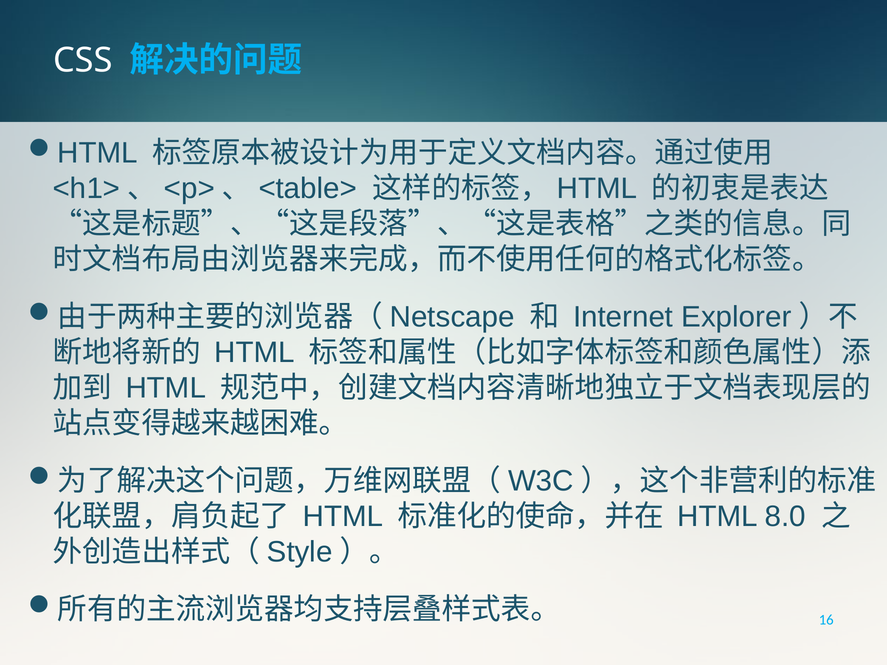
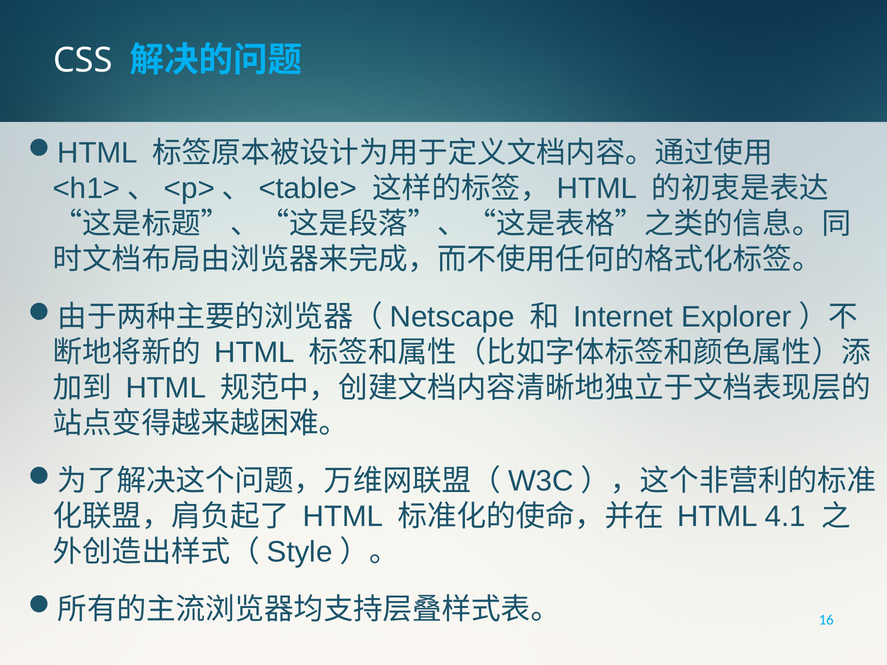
8.0: 8.0 -> 4.1 (785, 517)
